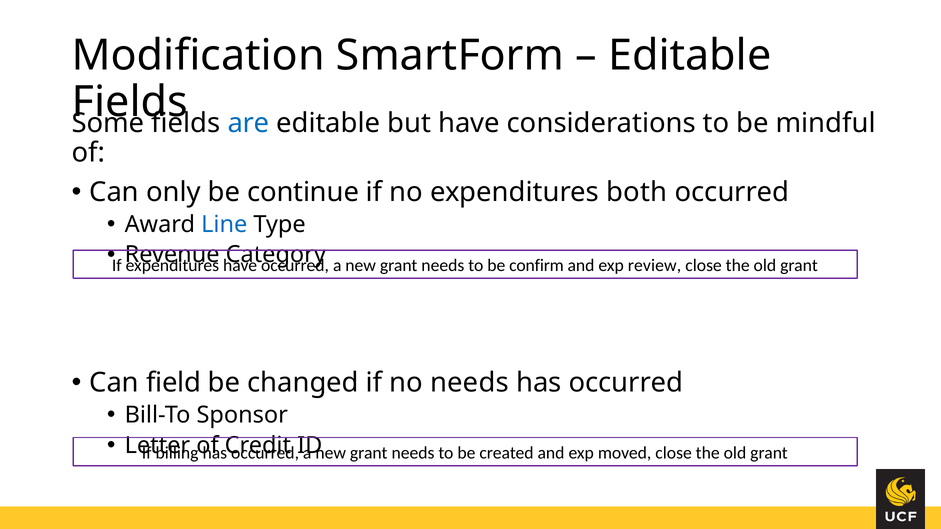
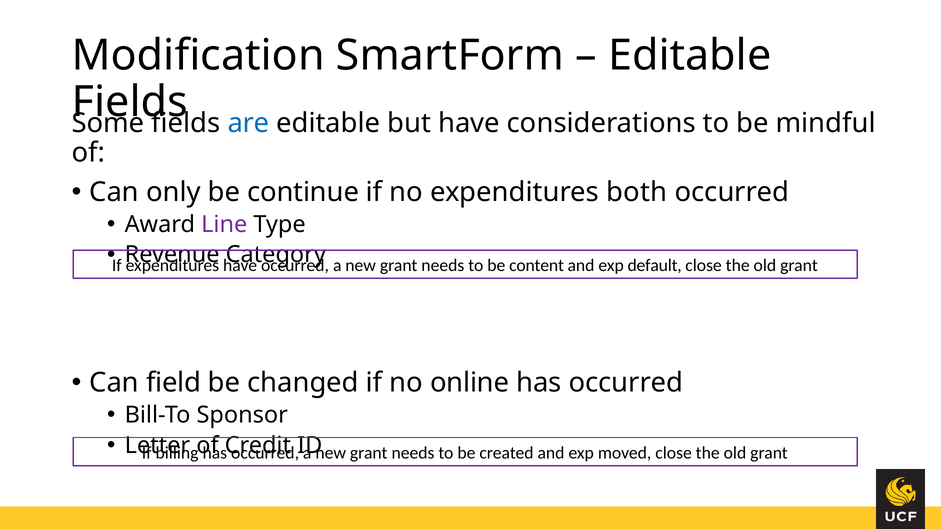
Line colour: blue -> purple (224, 225)
confirm: confirm -> content (537, 266)
review: review -> default (655, 266)
no needs: needs -> online (470, 383)
